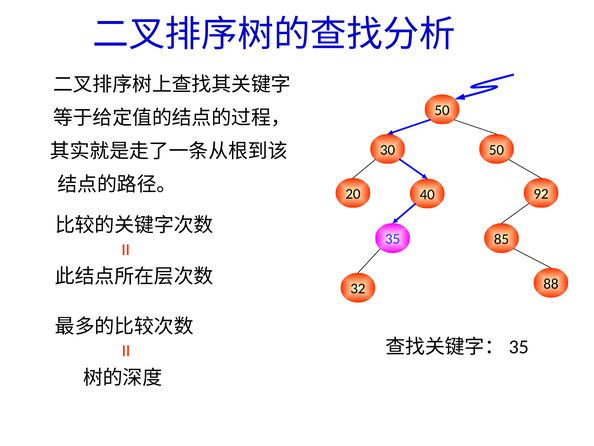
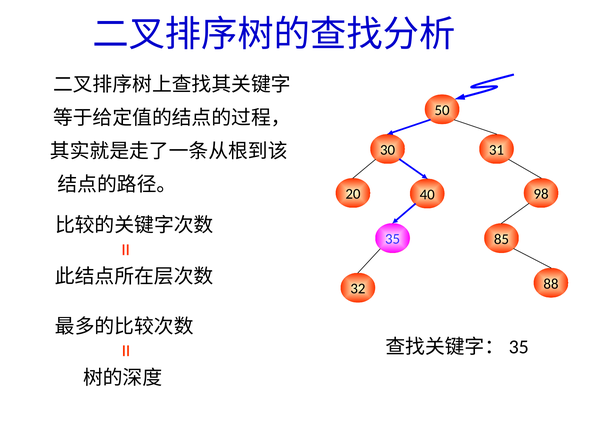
30 50: 50 -> 31 (496, 150)
92: 92 -> 98 (541, 194)
